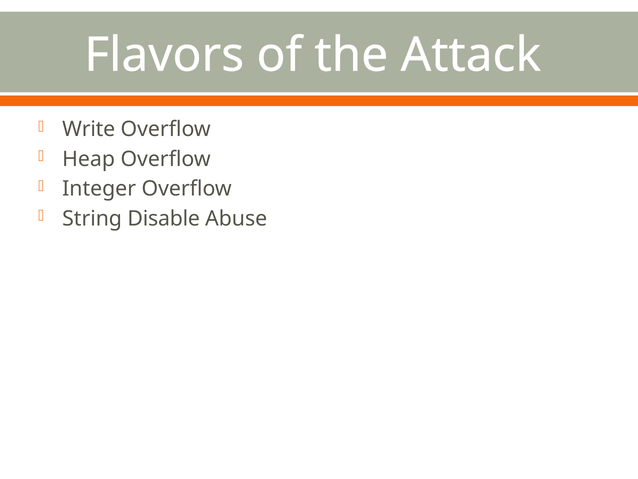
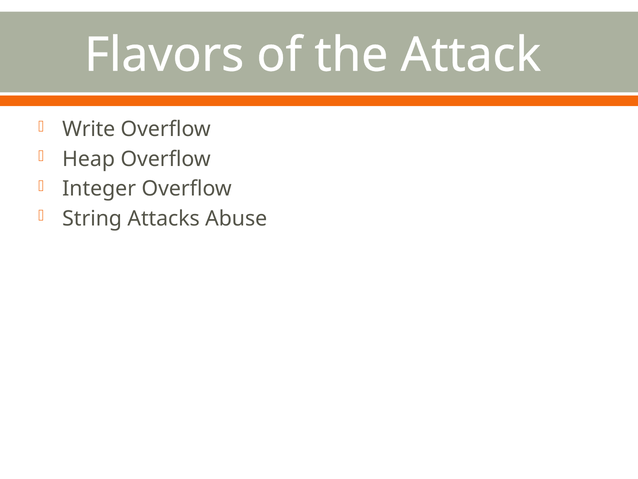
Disable: Disable -> Attacks (164, 218)
